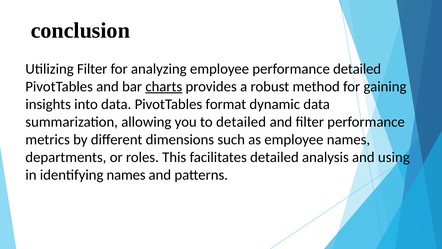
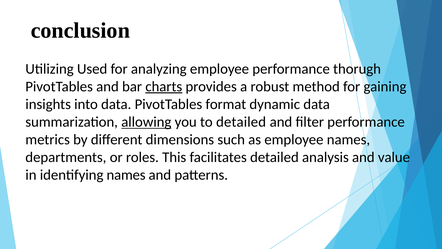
Utilizing Filter: Filter -> Used (92, 69)
performance detailed: detailed -> thorugh (357, 69)
allowing underline: none -> present (146, 122)
using: using -> value (394, 157)
